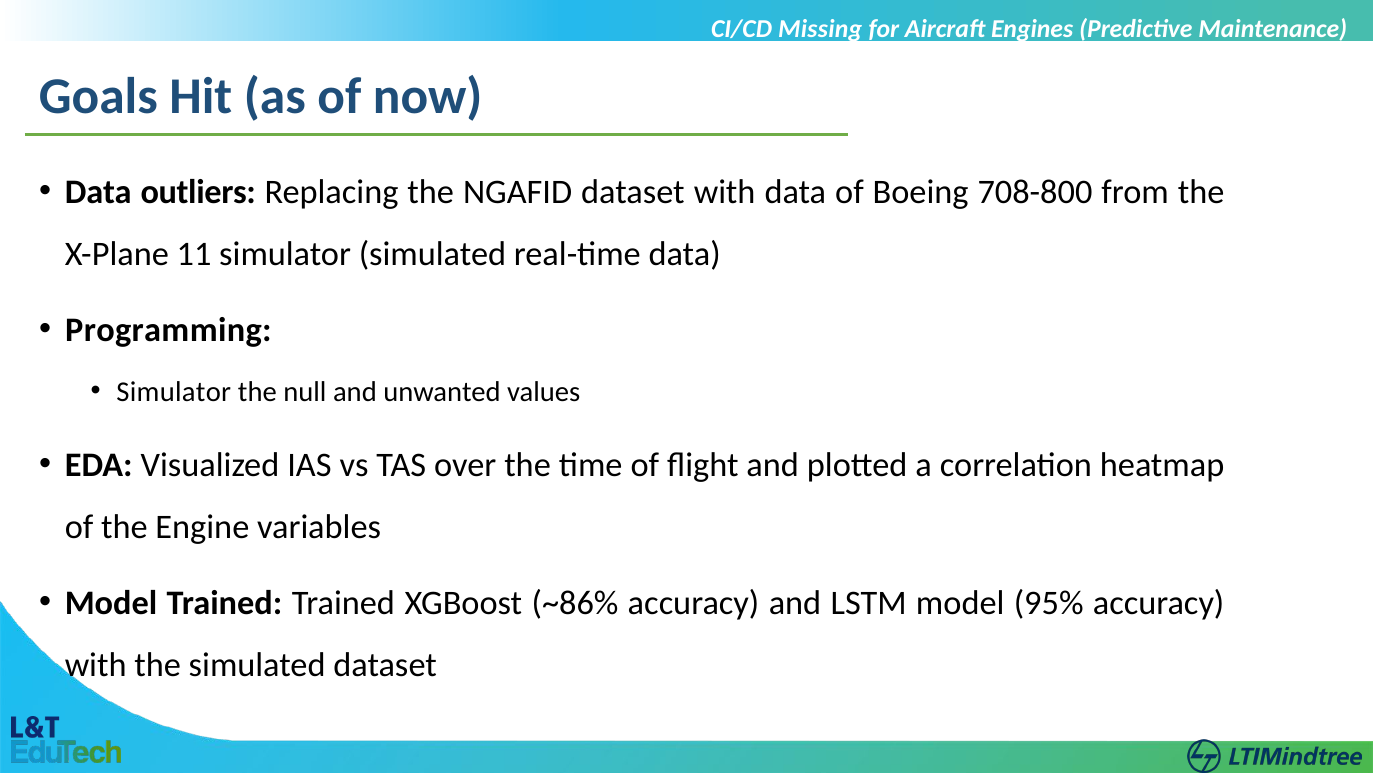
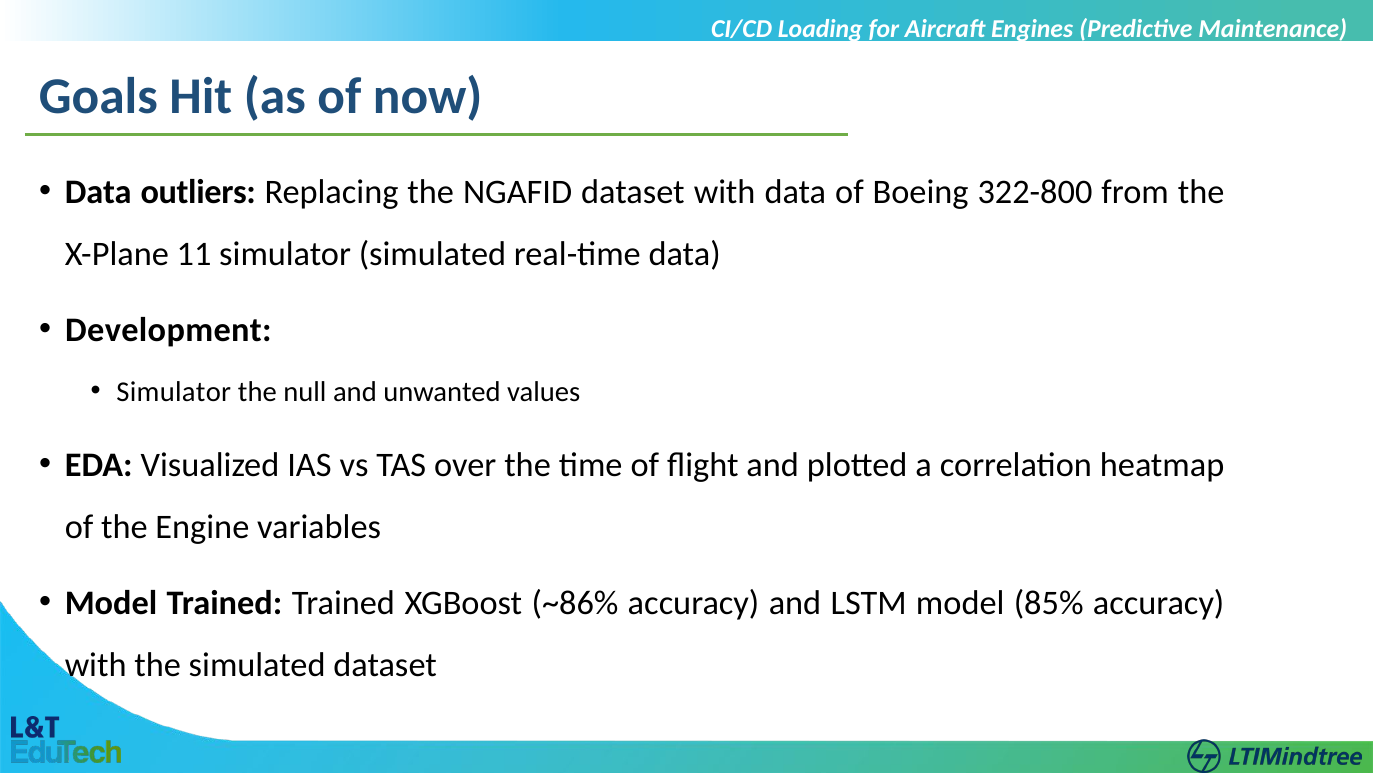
Missing: Missing -> Loading (820, 29)
708-800: 708-800 -> 322-800 (1035, 192)
Programming: Programming -> Development (168, 330)
95%: 95% -> 85% (1049, 602)
